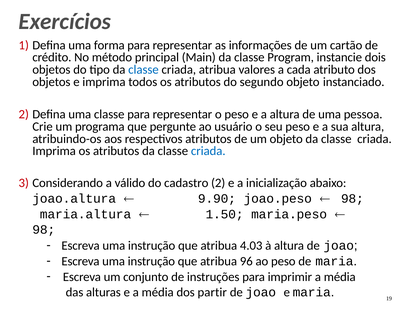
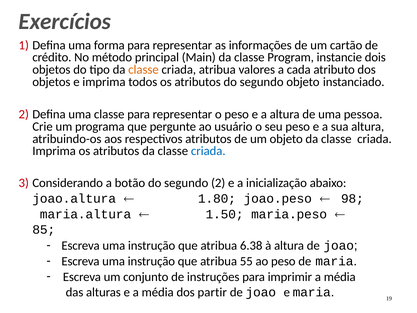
classe colour: blue -> orange (143, 70)
válido: válido -> botão (130, 183)
cadastro: cadastro -> segundo (186, 183)
9.90: 9.90 -> 1.80 (217, 198)
98: 98 -> 85 (44, 230)
4.03: 4.03 -> 6.38 (251, 245)
96: 96 -> 55 (246, 261)
